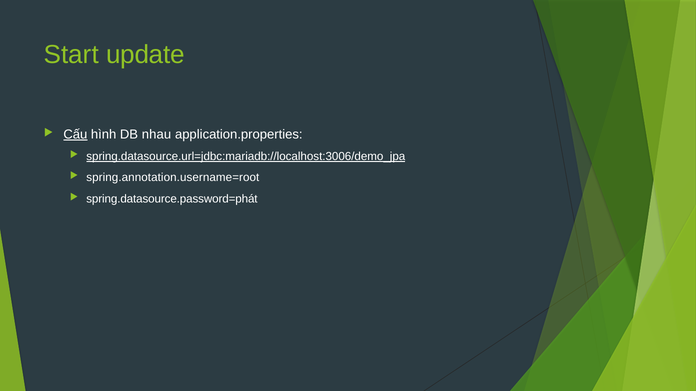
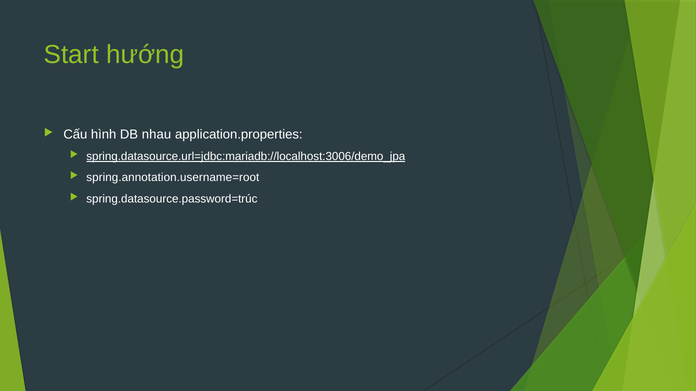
update: update -> hướng (145, 55)
Cấu underline: present -> none (75, 135)
spring.datasource.password=phát: spring.datasource.password=phát -> spring.datasource.password=trúc (172, 199)
